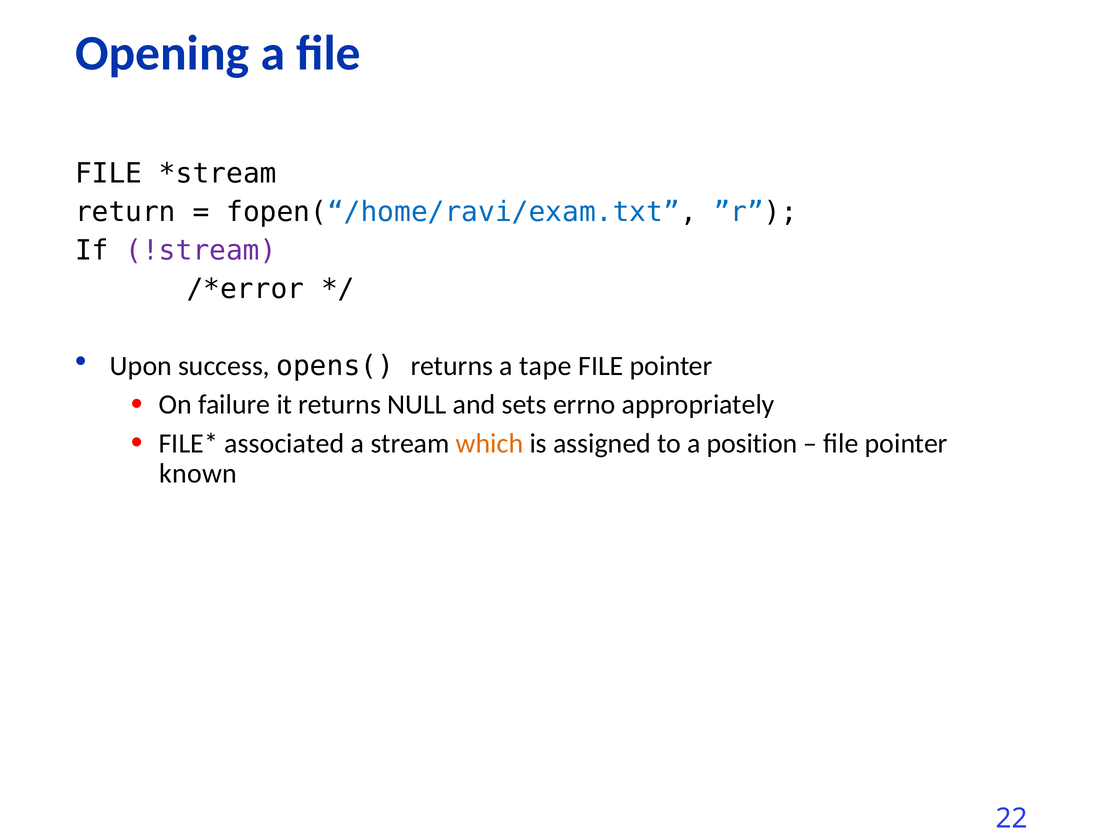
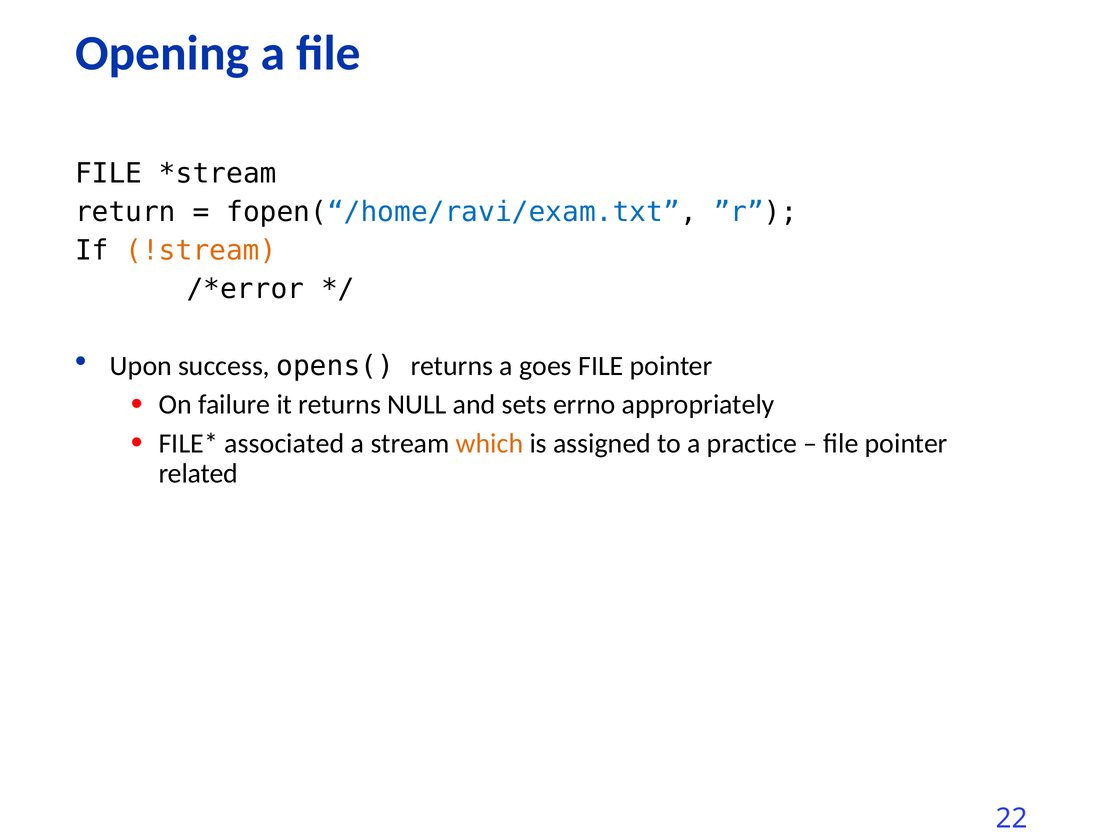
!stream colour: purple -> orange (201, 250)
tape: tape -> goes (545, 366)
position: position -> practice (752, 443)
known: known -> related (198, 473)
